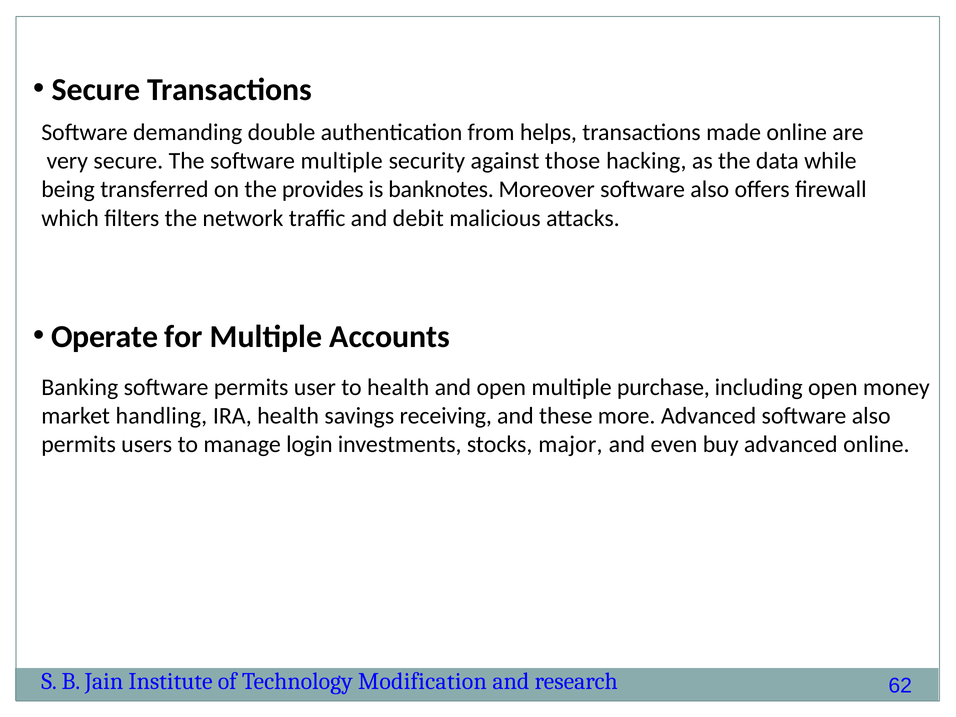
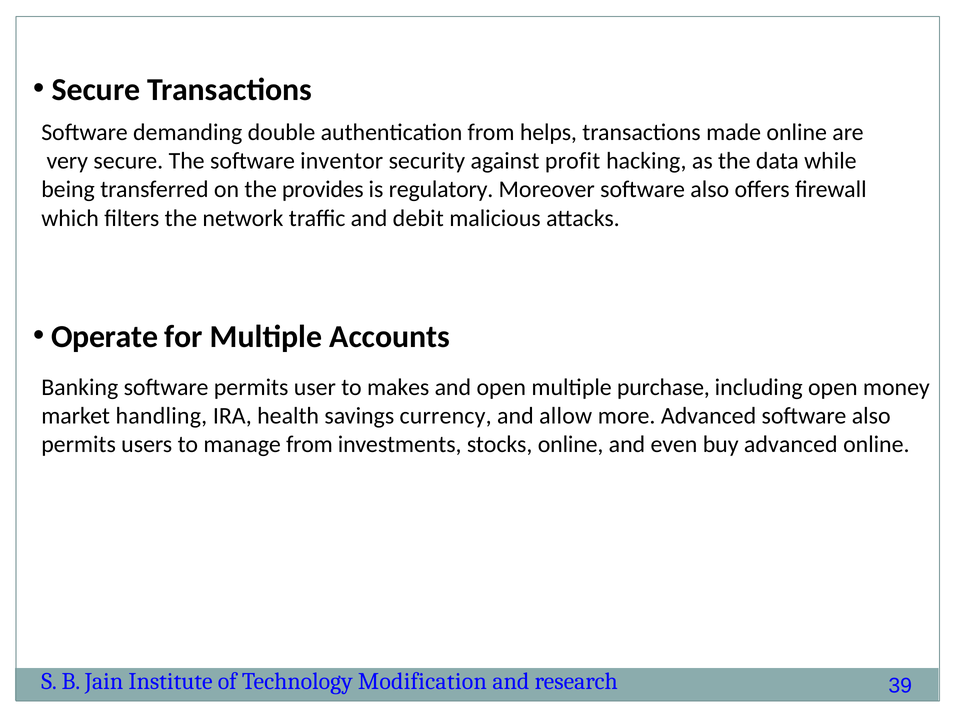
software multiple: multiple -> inventor (342, 161)
those: those -> profit (573, 161)
banknotes: banknotes -> regulatory (441, 190)
to health: health -> makes (398, 387)
receiving: receiving -> currency (446, 416)
these: these -> allow (566, 416)
manage login: login -> from (309, 445)
stocks major: major -> online (571, 445)
62: 62 -> 39 (900, 686)
